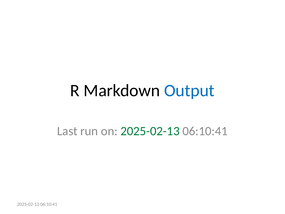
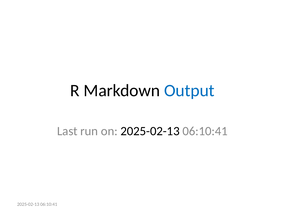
2025-02-13 colour: green -> black (150, 131)
